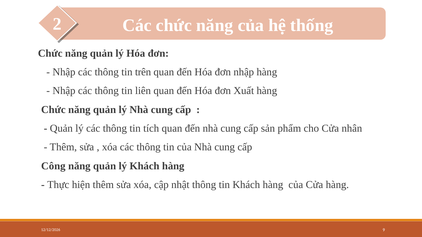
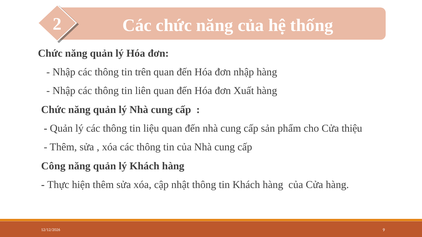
tích: tích -> liệu (151, 129)
nhân: nhân -> thiệu (352, 129)
